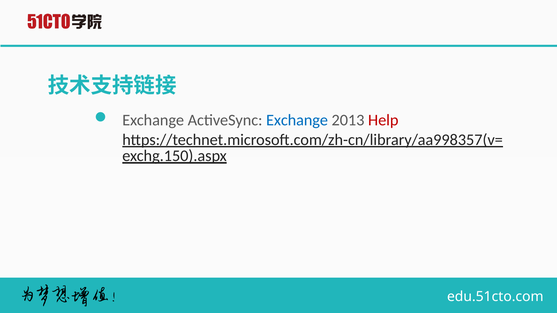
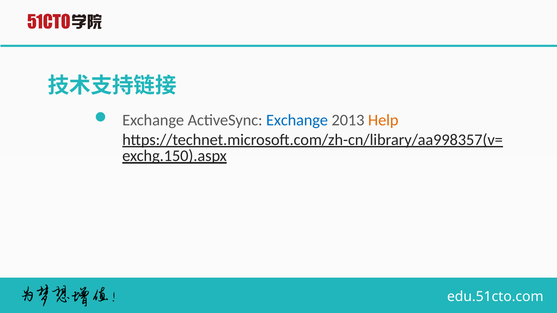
Help colour: red -> orange (383, 120)
